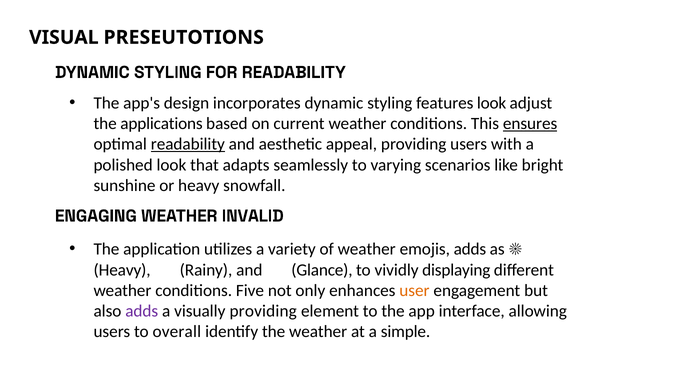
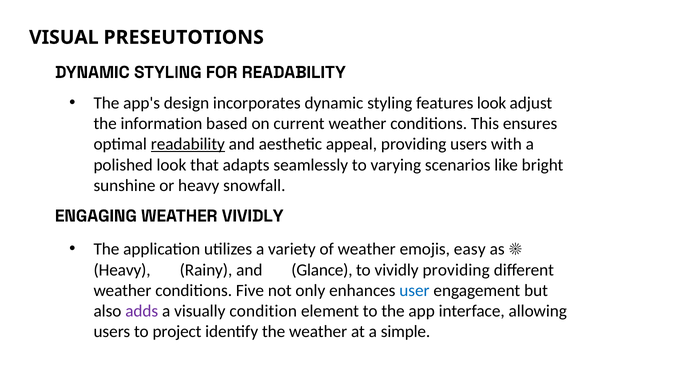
applications: applications -> information (162, 124)
ensures underline: present -> none (530, 124)
WEATHER INVALID: INVALID -> VIVIDLY (253, 216)
emojis adds: adds -> easy (470, 250)
vividly displaying: displaying -> providing (456, 270)
user colour: orange -> blue (414, 291)
visually providing: providing -> condition (263, 312)
overall: overall -> project (177, 332)
